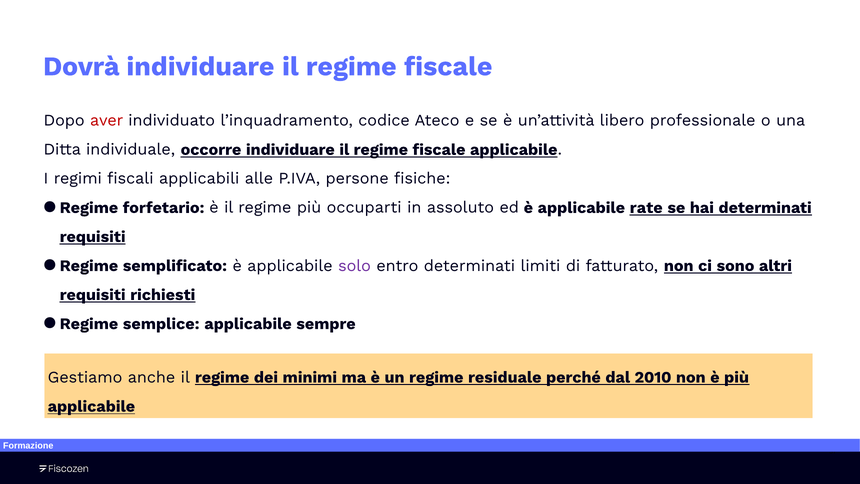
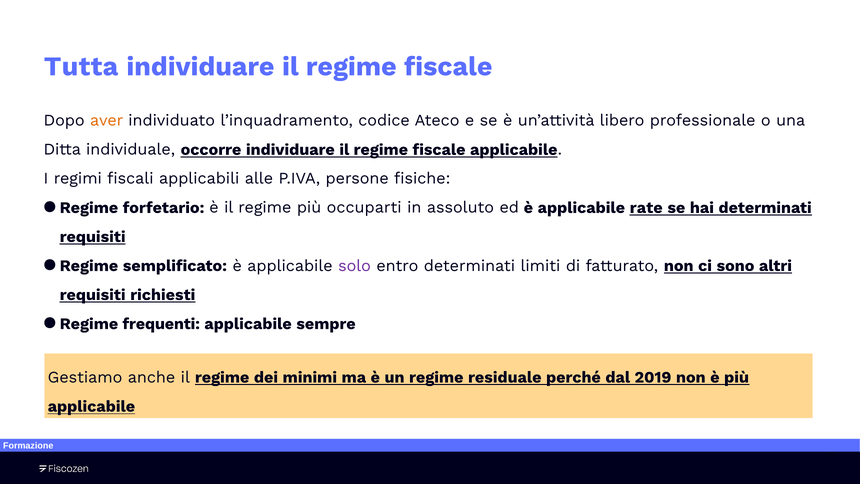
Dovrà: Dovrà -> Tutta (81, 66)
aver colour: red -> orange (107, 120)
semplice: semplice -> frequenti (161, 324)
2010: 2010 -> 2019 (653, 377)
